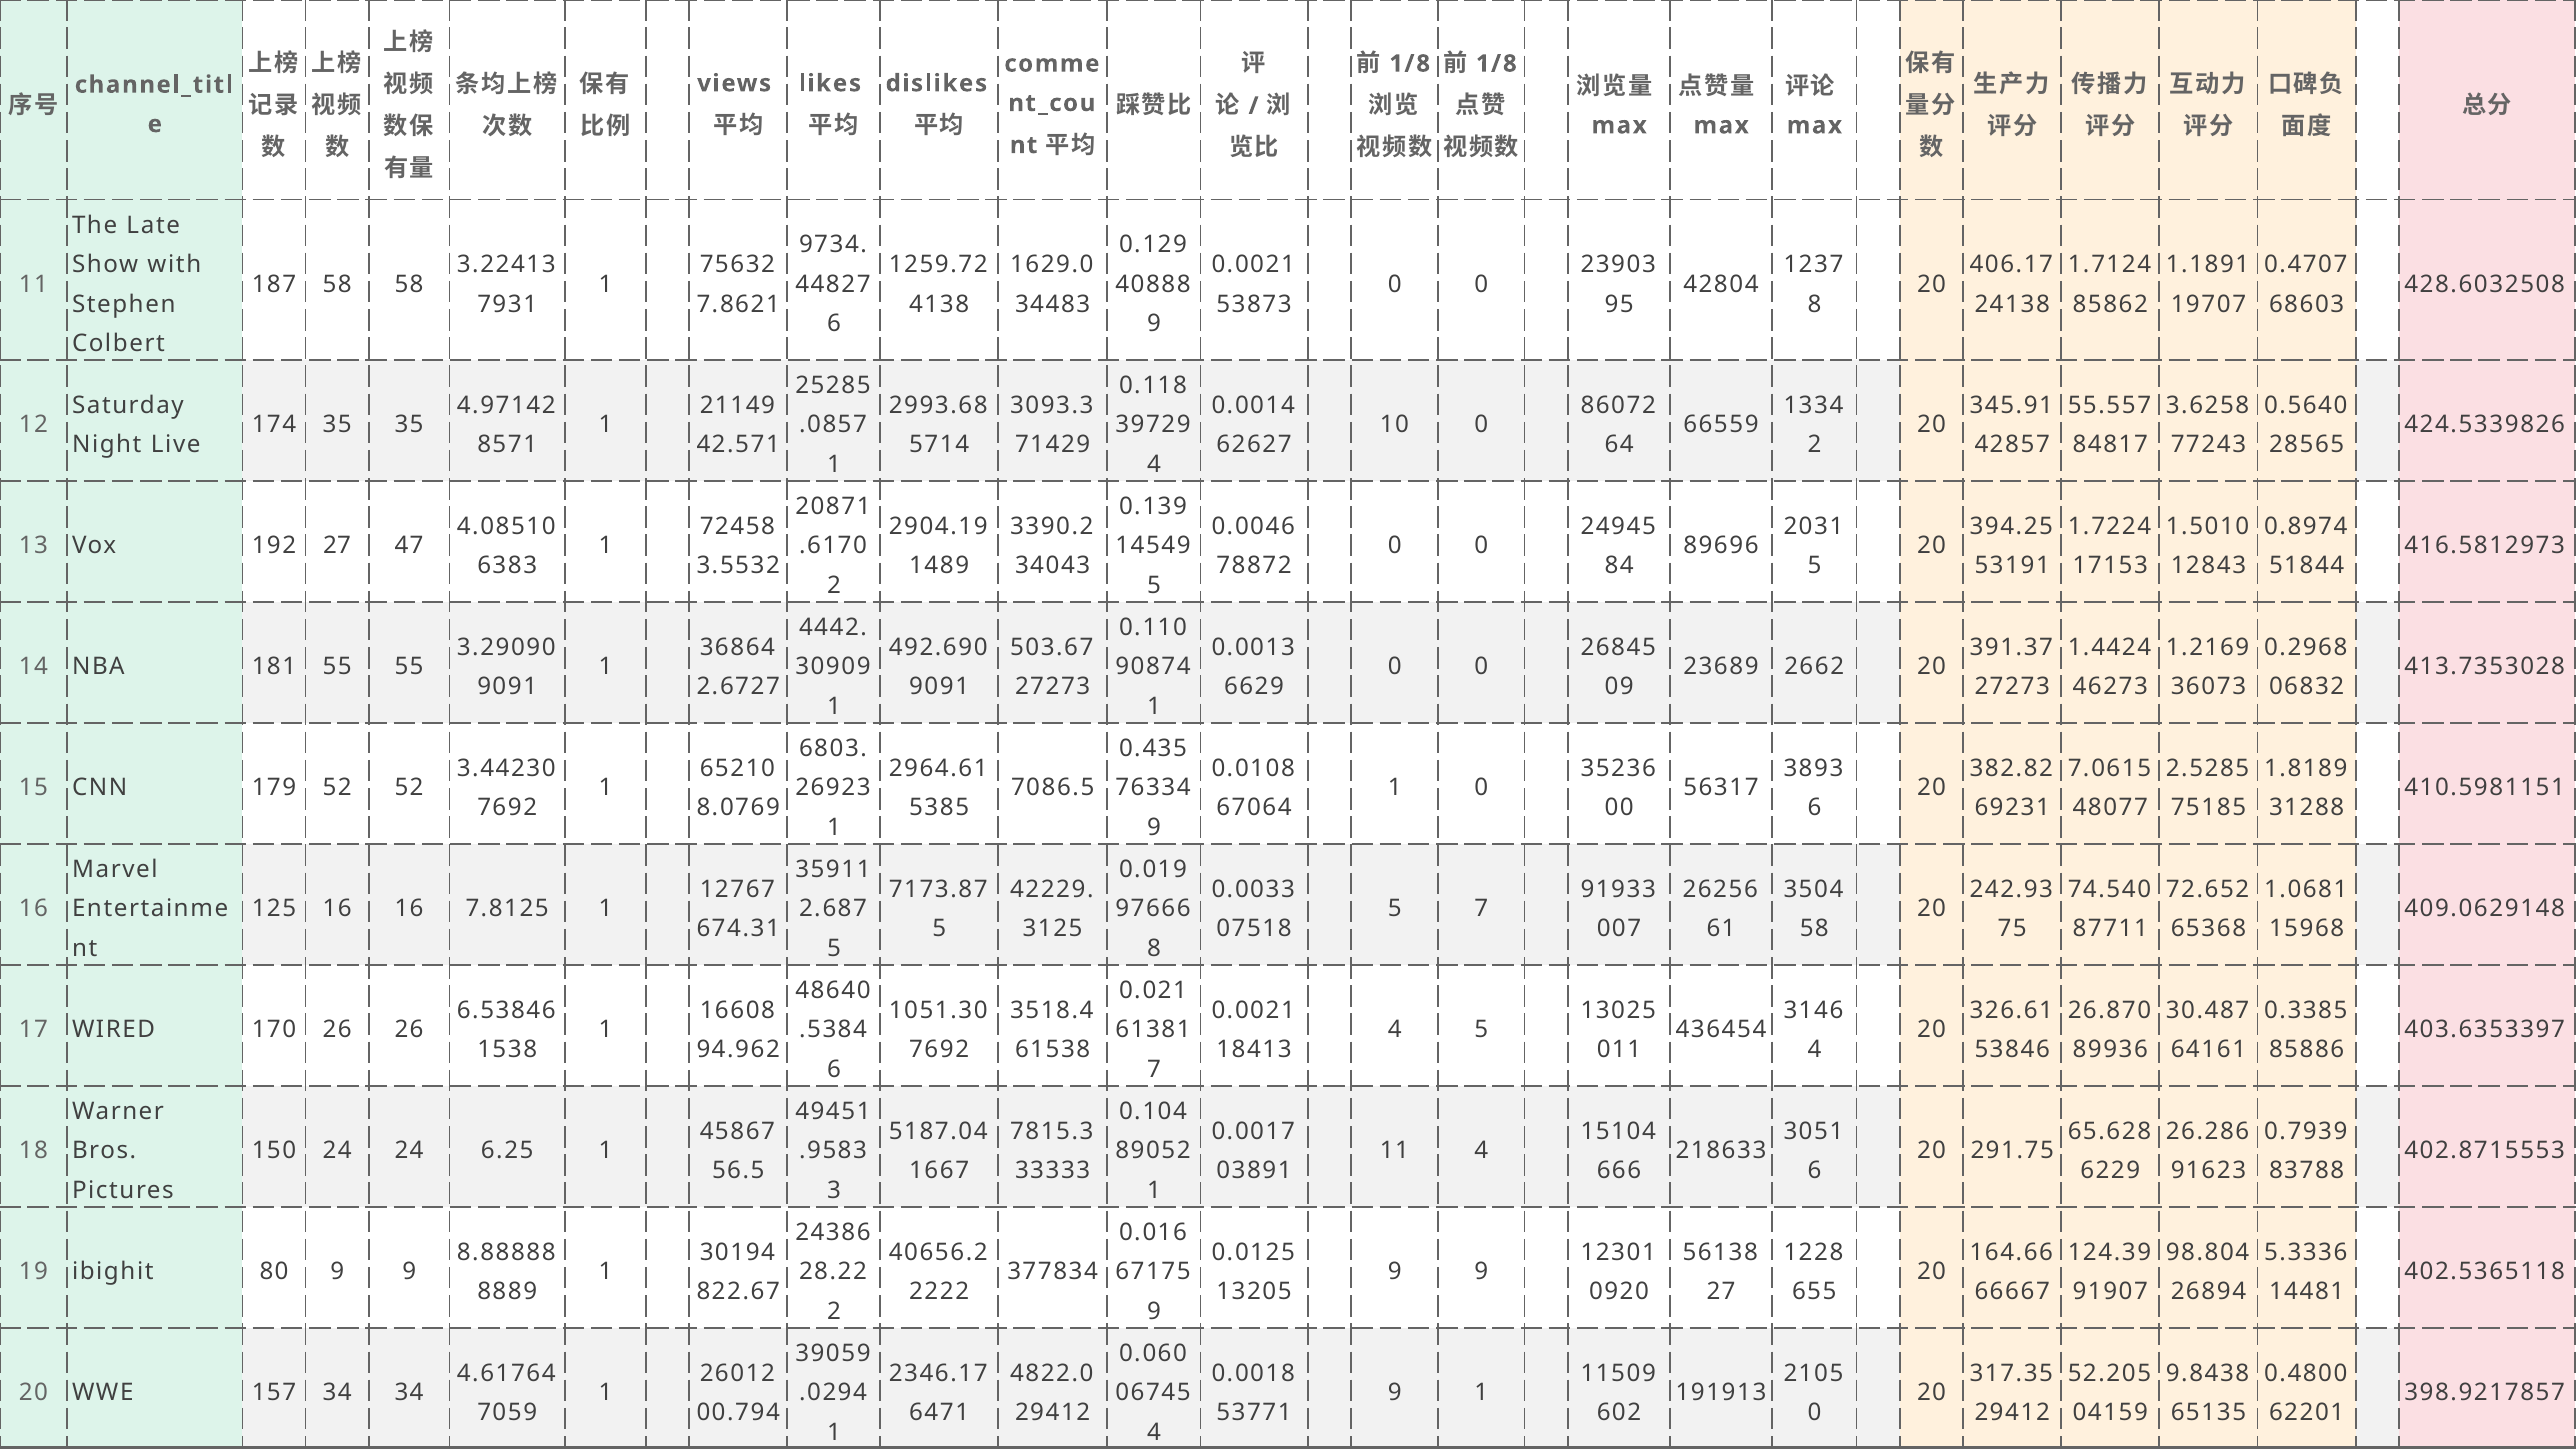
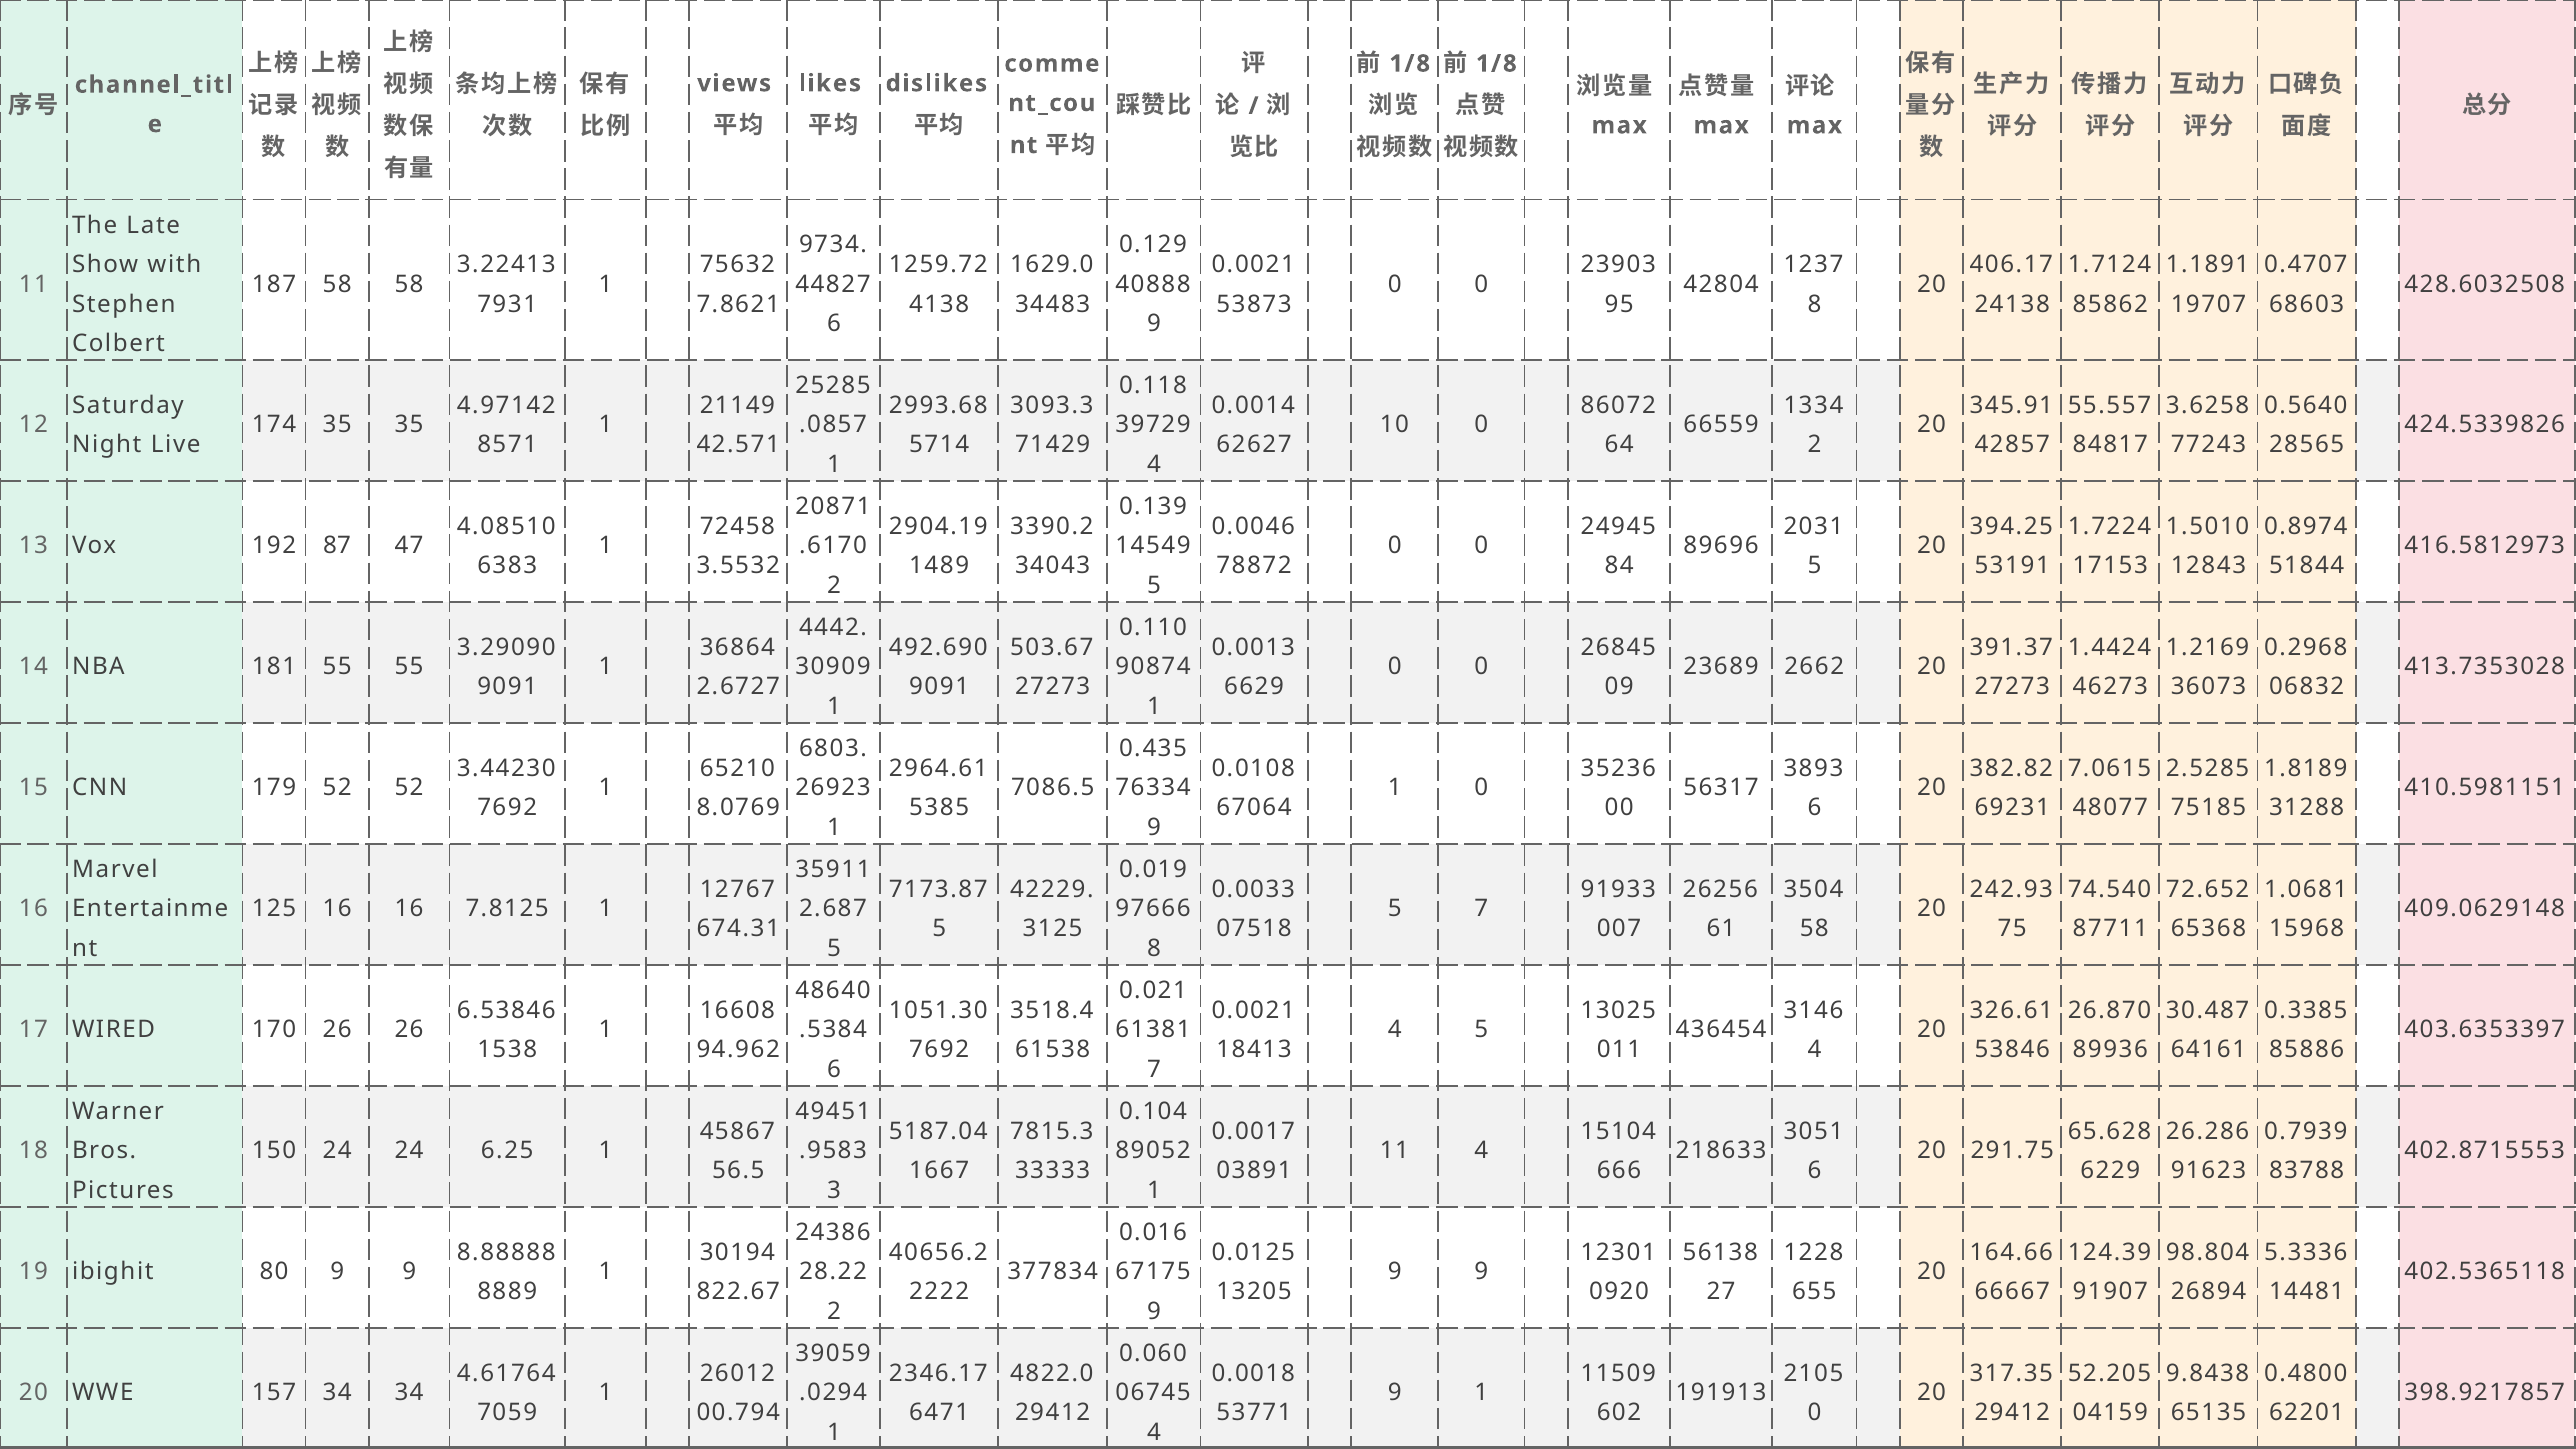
192 27: 27 -> 87 (337, 546)
